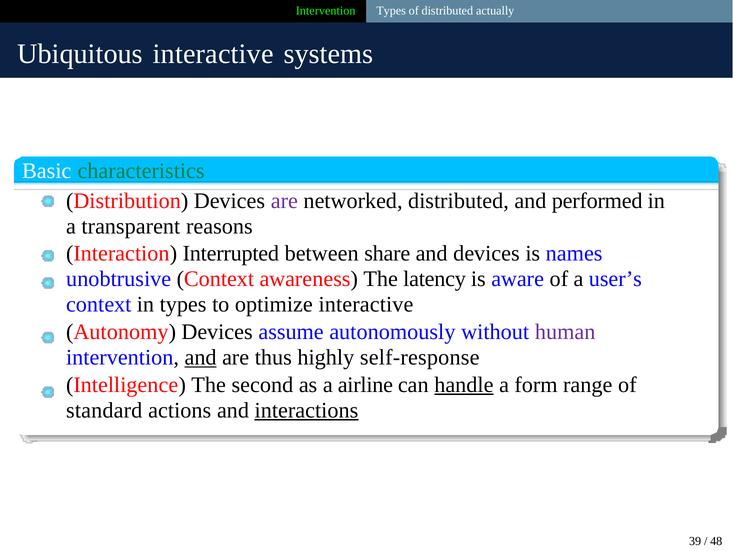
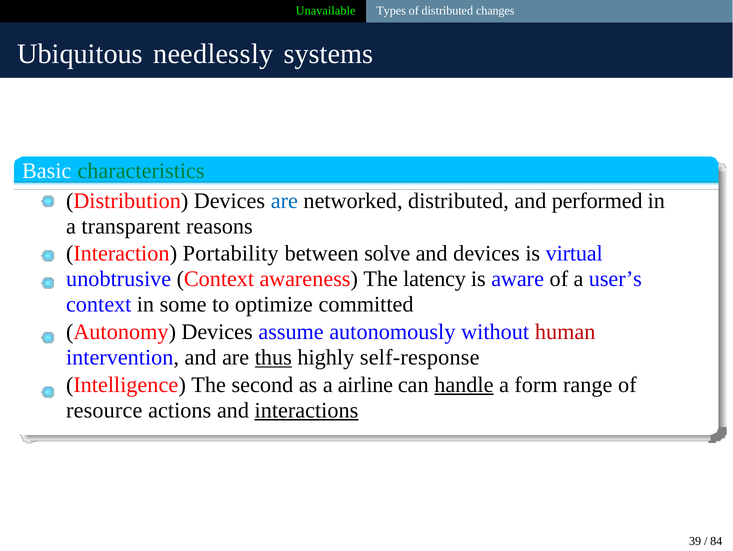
Intervention: Intervention -> Unavailable (326, 11)
actually: actually -> changes (495, 11)
Ubiquitous interactive: interactive -> needlessly (213, 54)
are colour: purple -> blue (284, 201)
Interrupted: Interrupted -> Portability (231, 254)
share: share -> solve (387, 254)
names: names -> virtual (574, 254)
in types: types -> some (183, 305)
optimize interactive: interactive -> committed (366, 305)
human colour: purple -> red (565, 332)
and underline: present -> none (201, 358)
thus underline: none -> present (273, 358)
standard: standard -> resource (104, 410)
48: 48 -> 84 (716, 541)
